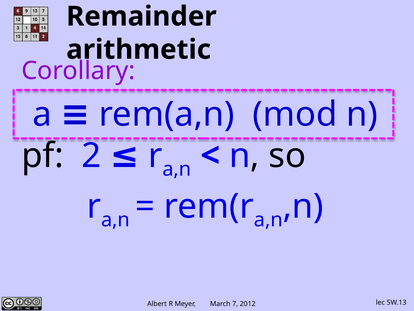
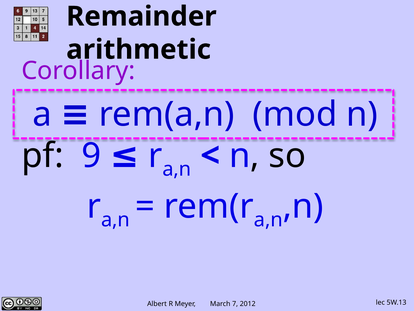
2: 2 -> 9 (91, 156)
